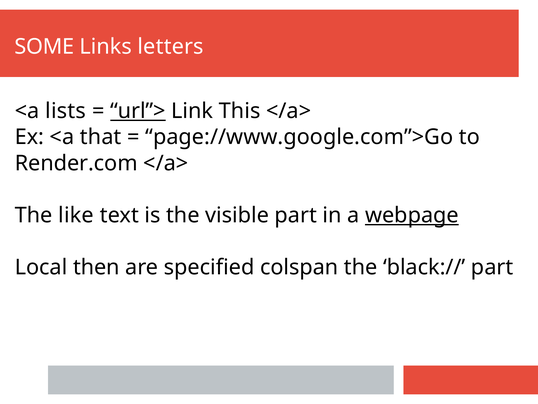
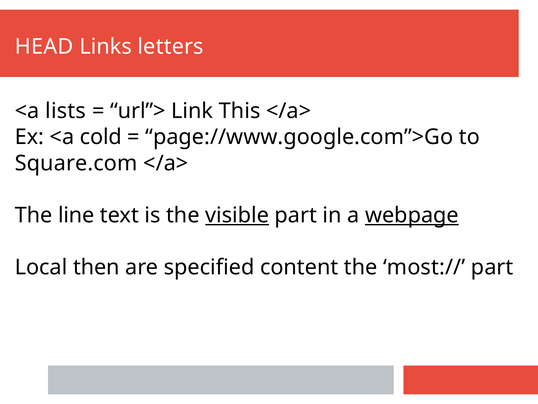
SOME: SOME -> HEAD (44, 47)
url”> underline: present -> none (138, 111)
that: that -> cold (101, 137)
Render.com: Render.com -> Square.com (76, 163)
like: like -> line (76, 215)
visible underline: none -> present (237, 215)
colspan: colspan -> content (299, 267)
black://: black:// -> most:// (424, 267)
